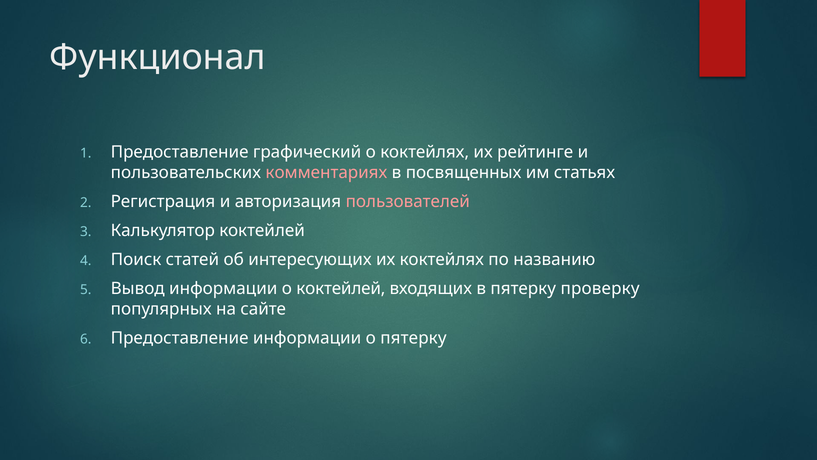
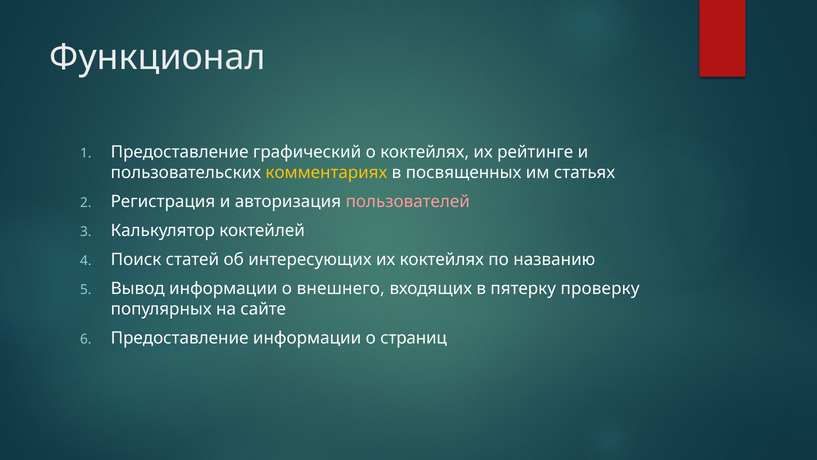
комментариях colour: pink -> yellow (326, 172)
о коктейлей: коктейлей -> внешнего (341, 288)
о пятерку: пятерку -> страниц (414, 338)
